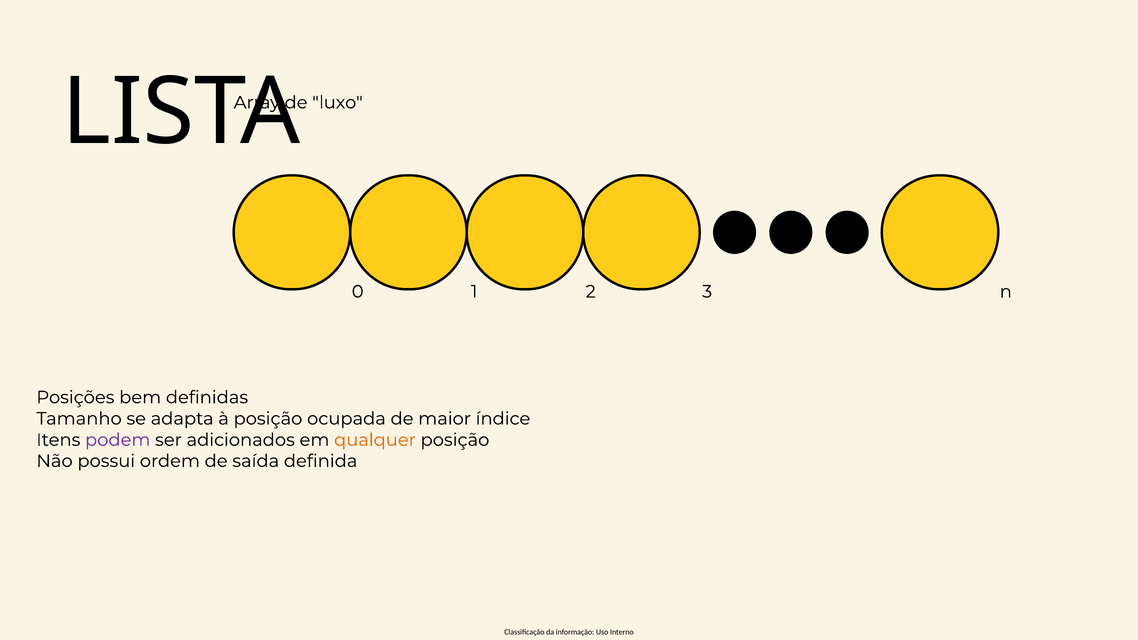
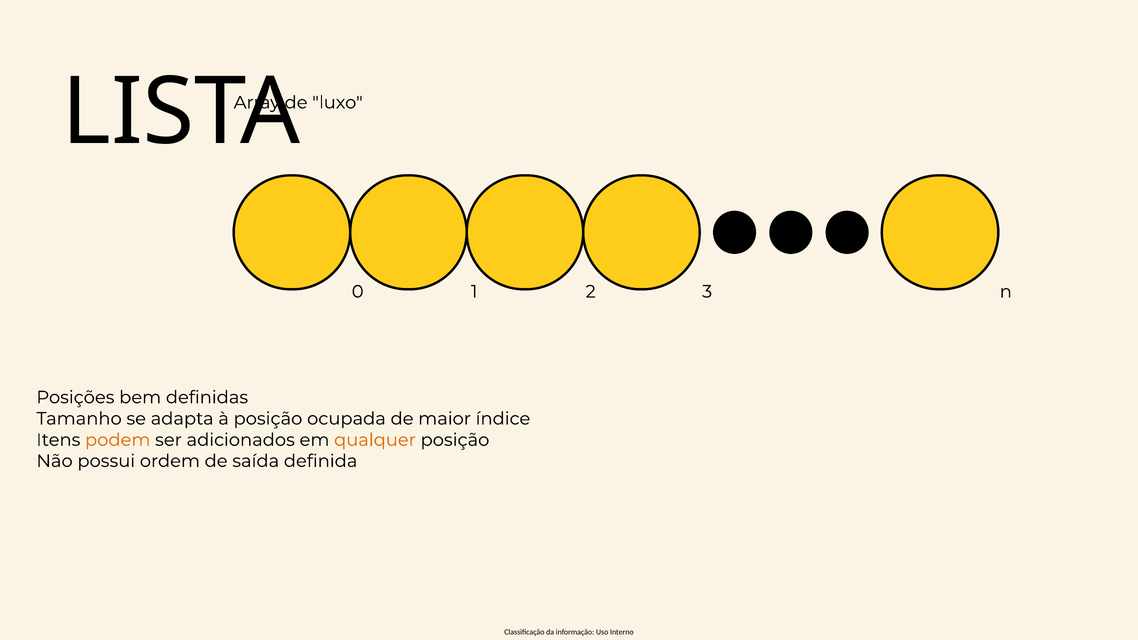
podem colour: purple -> orange (118, 440)
